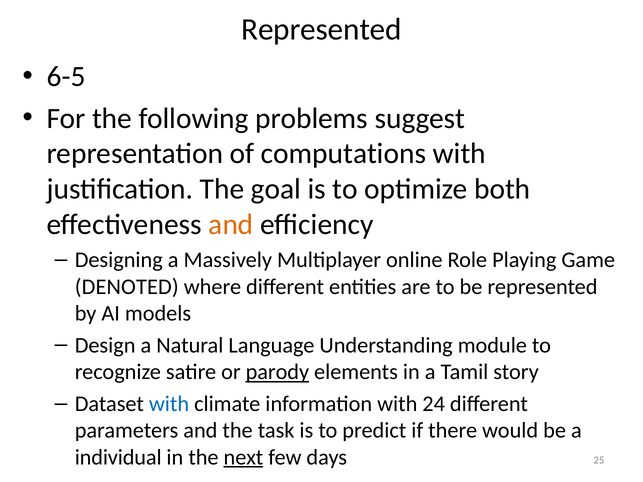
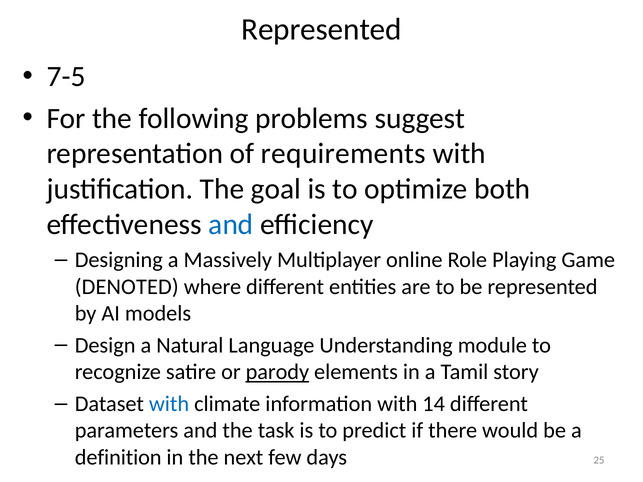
6-5: 6-5 -> 7-5 (66, 77)
computations: computations -> requirements (343, 154)
and colour: orange -> blue (231, 224)
24: 24 -> 14 (434, 404)
individual: individual -> definition (118, 458)
next underline: present -> none (243, 458)
